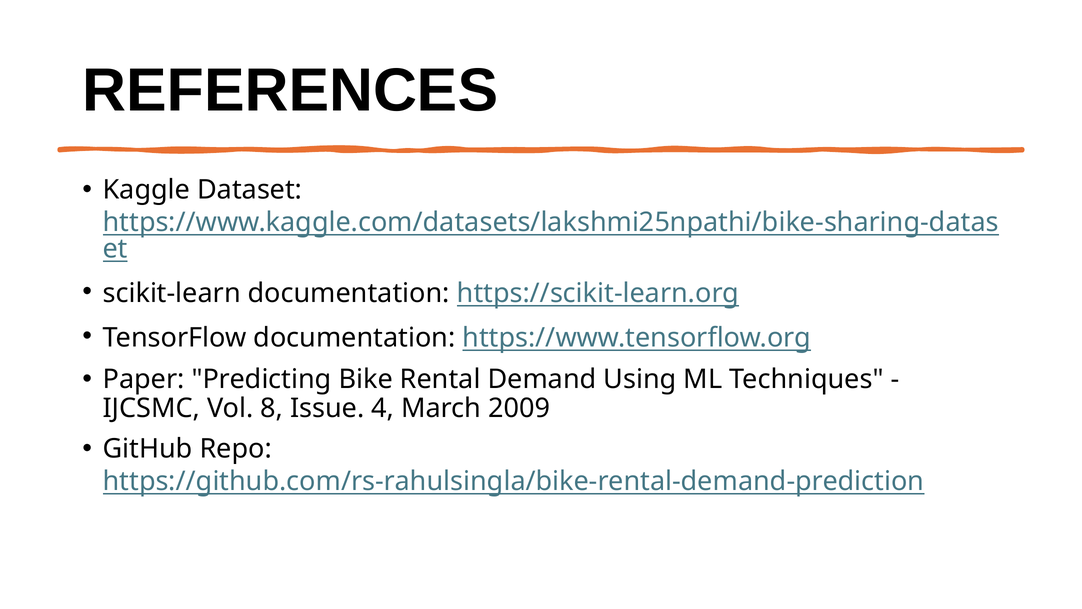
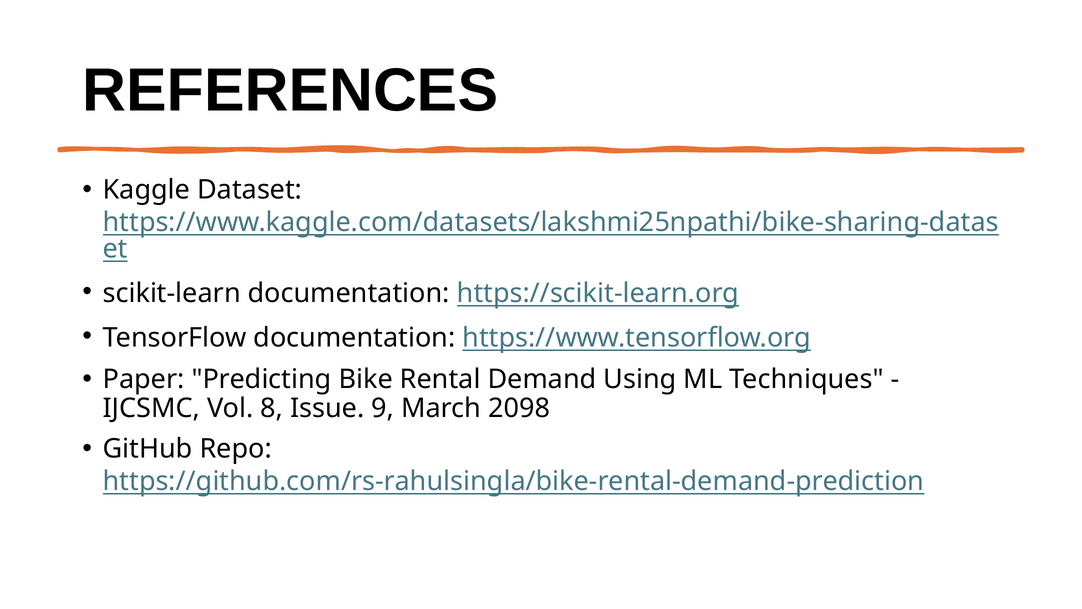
4: 4 -> 9 (383, 408)
2009: 2009 -> 2098 (519, 408)
